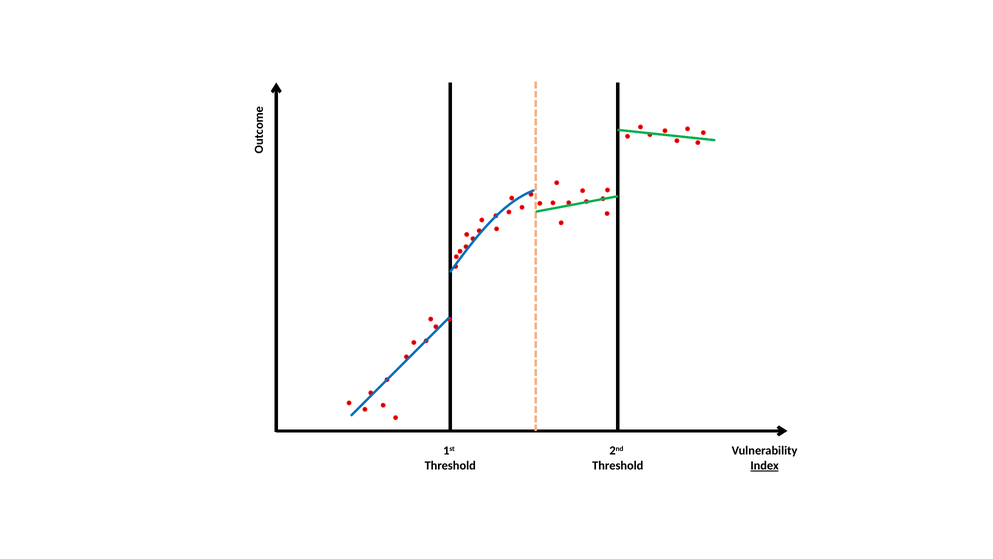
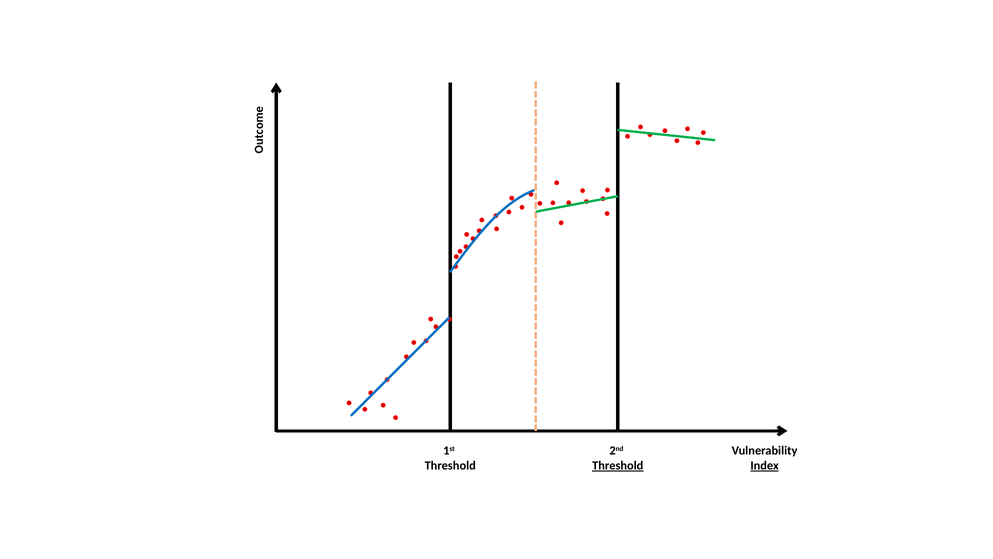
Threshold underline: none -> present (618, 465)
